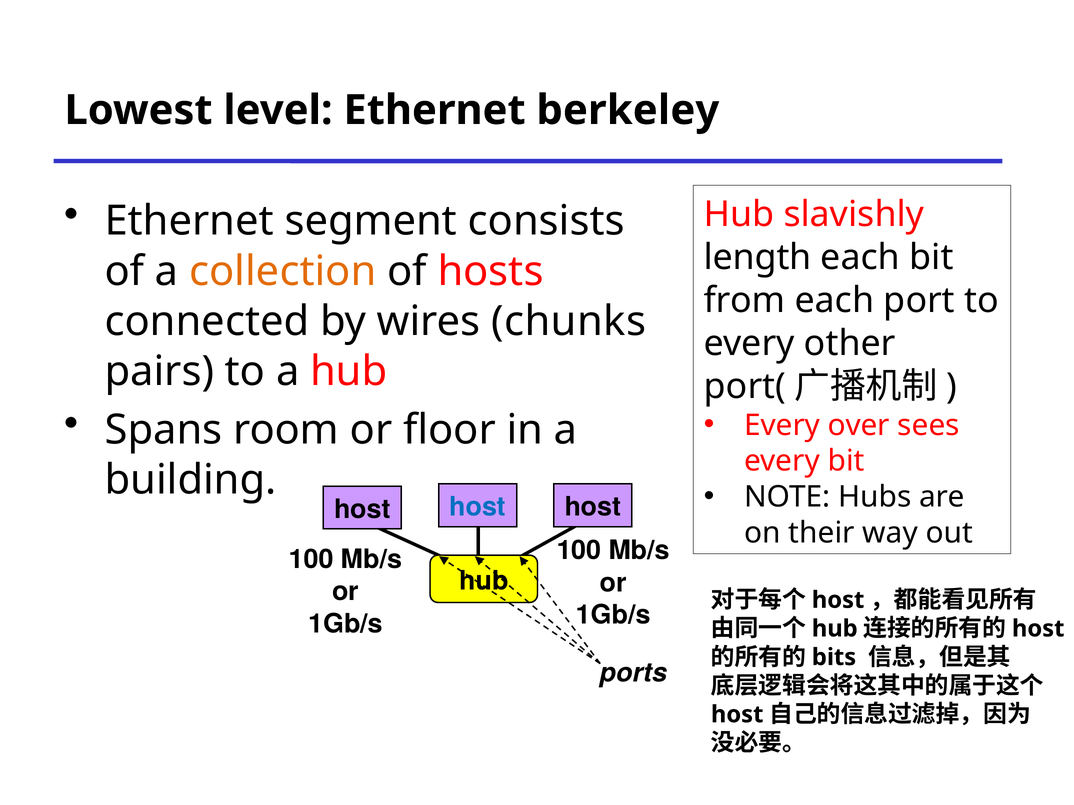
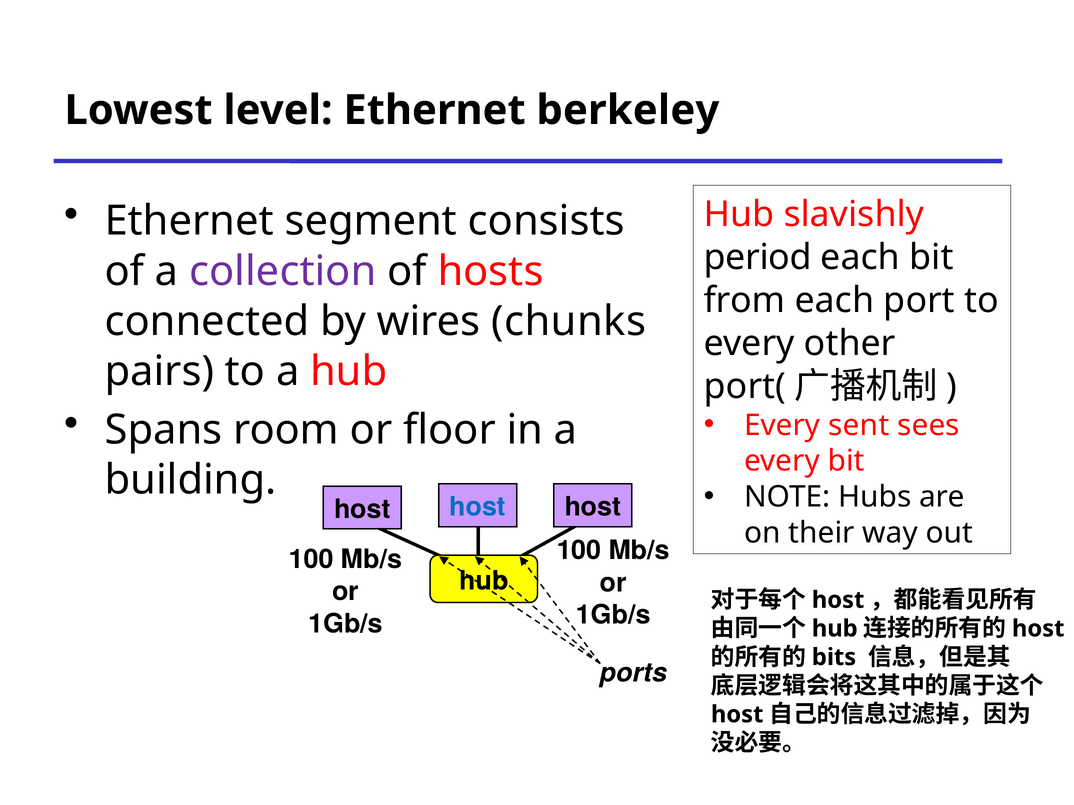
length: length -> period (758, 258)
collection colour: orange -> purple (283, 271)
over: over -> sent (859, 426)
